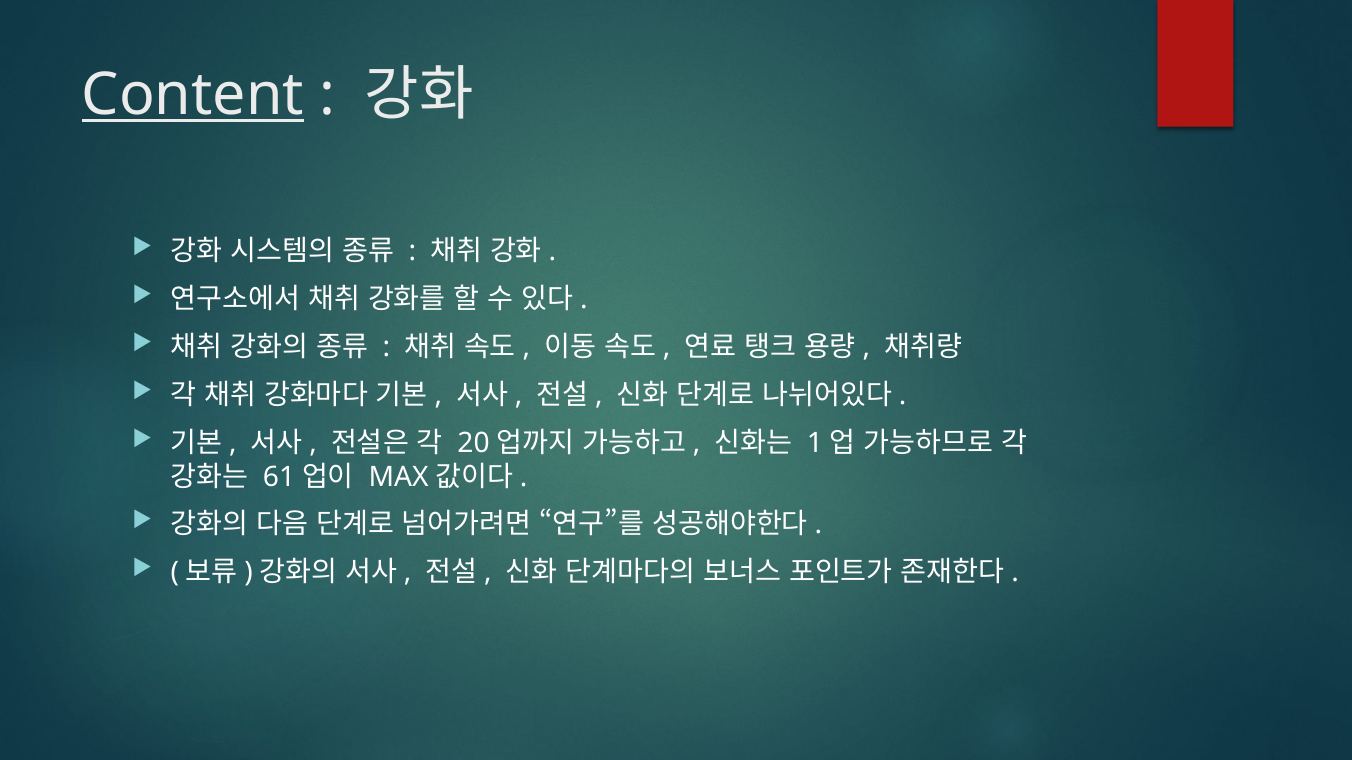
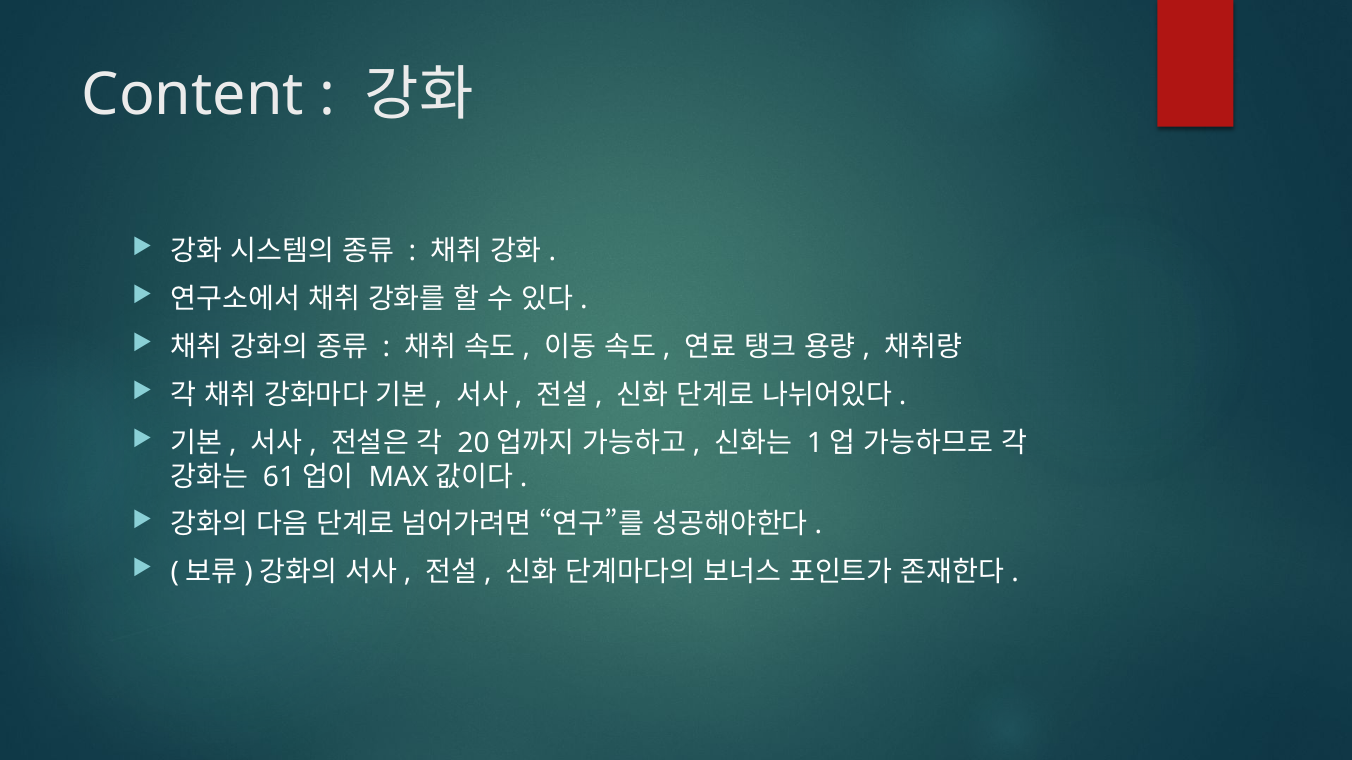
Content underline: present -> none (193, 95)
